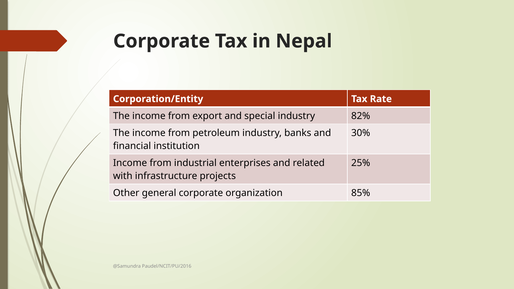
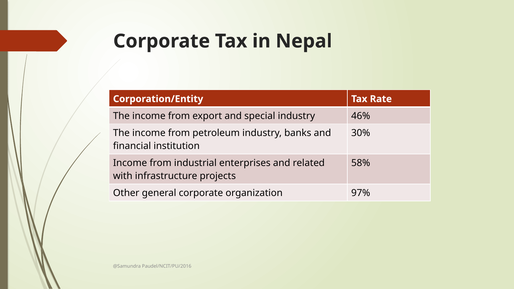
82%: 82% -> 46% (361, 116)
25%: 25% -> 58% (361, 163)
85%: 85% -> 97% (361, 193)
